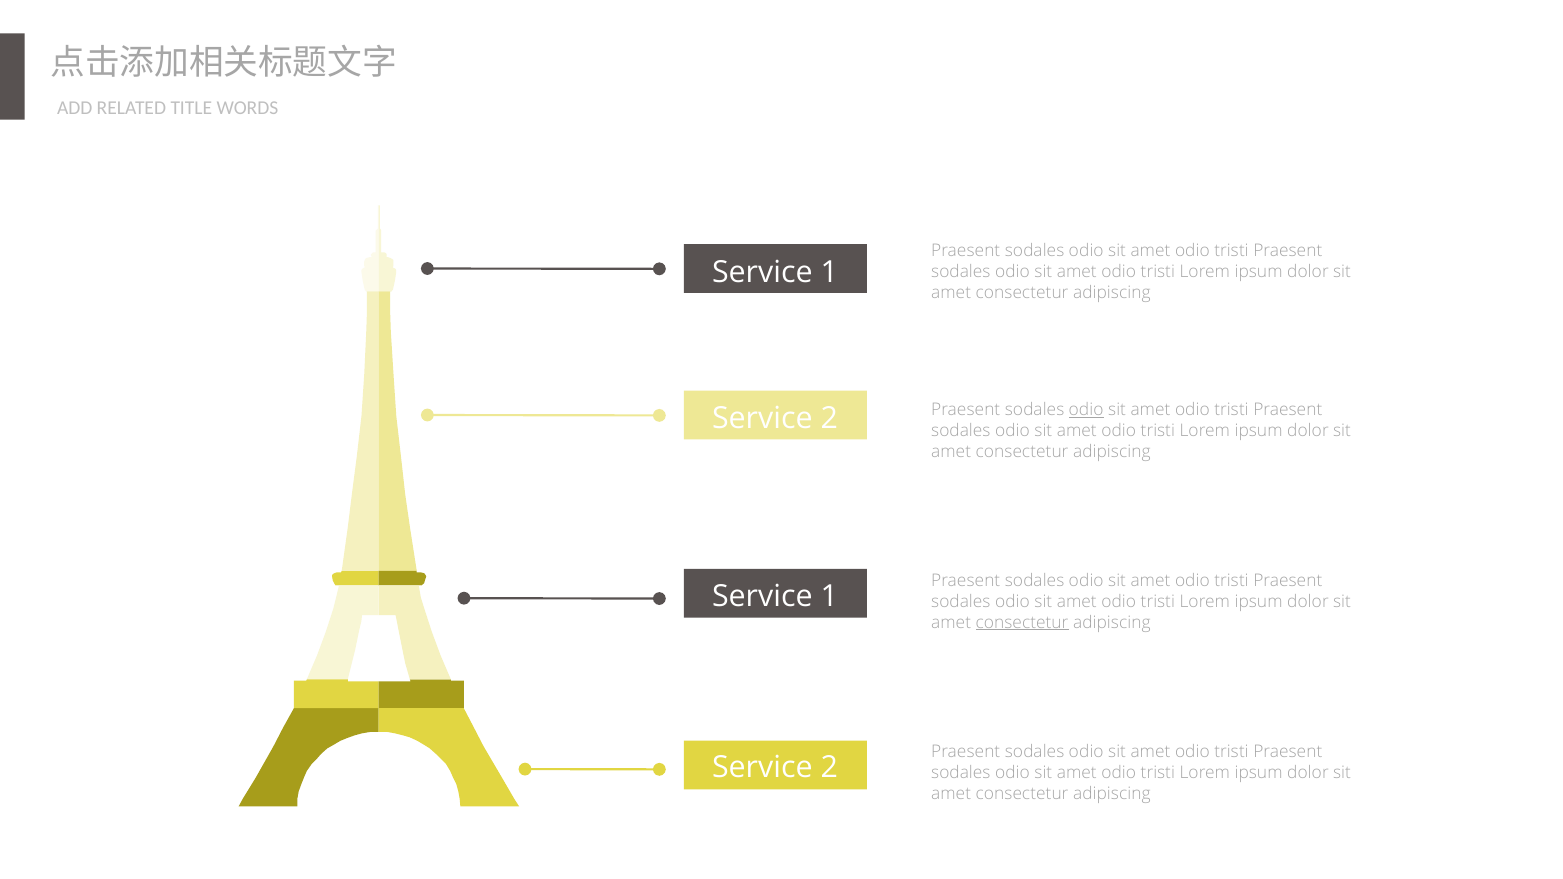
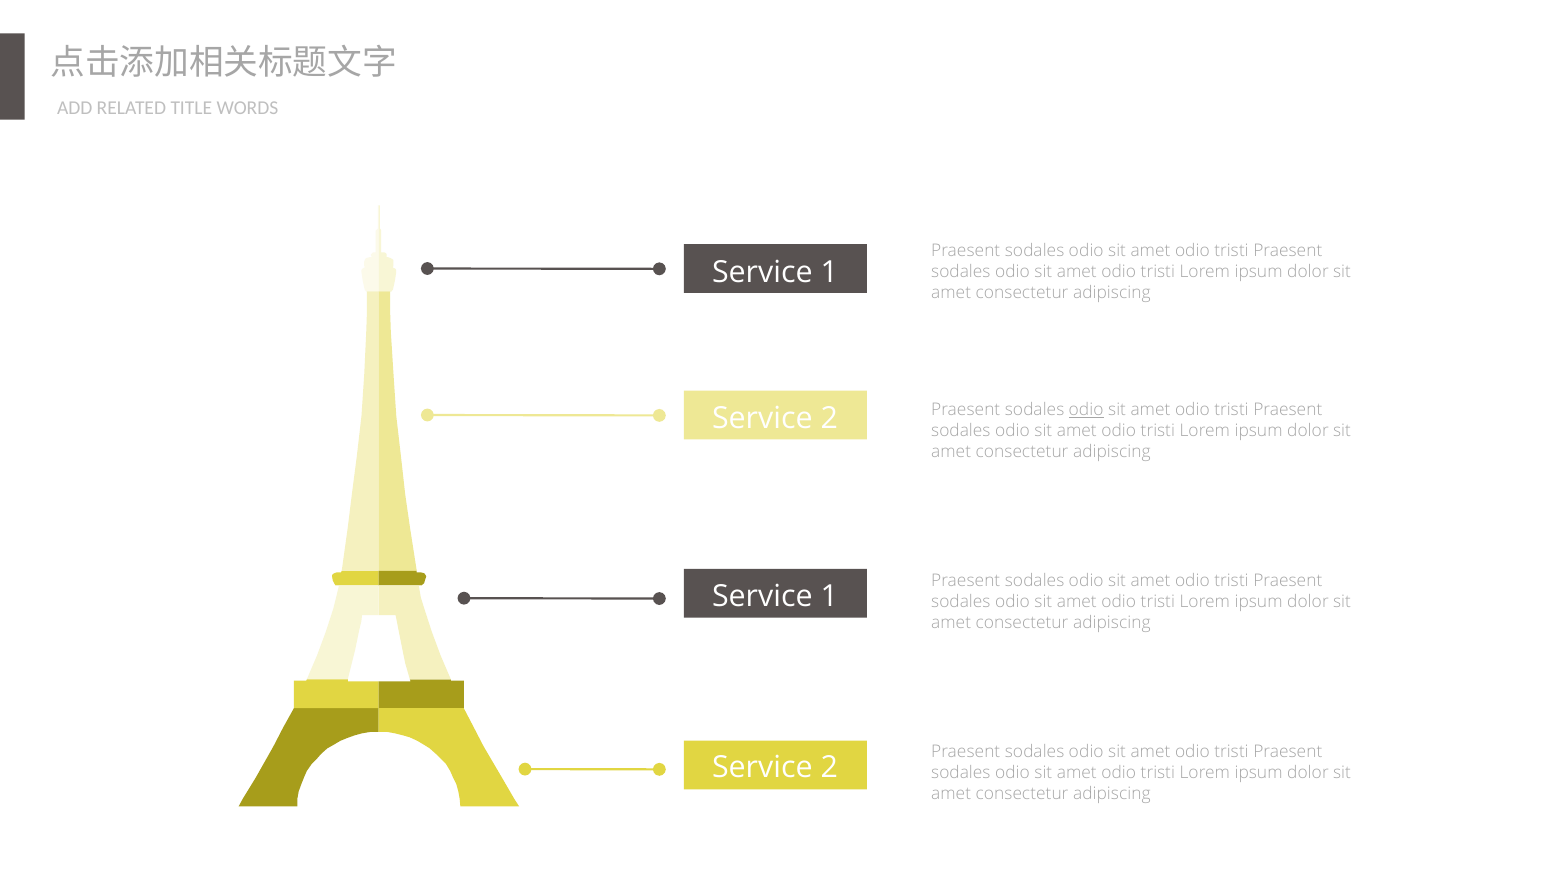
consectetur underline: present -> none (1022, 623)
